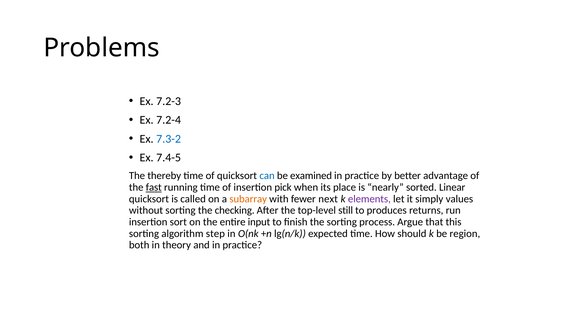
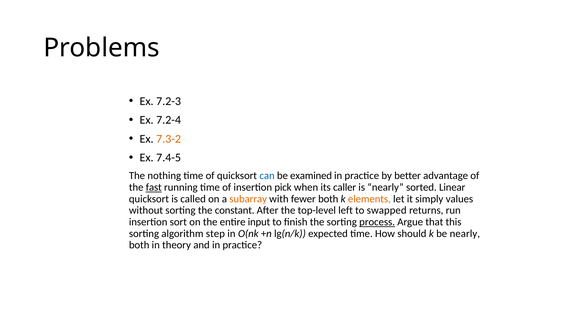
7.3-2 colour: blue -> orange (169, 139)
thereby: thereby -> nothing (164, 176)
place: place -> caller (345, 187)
fewer next: next -> both (328, 199)
elements colour: purple -> orange (369, 199)
checking: checking -> constant (235, 210)
still: still -> left (346, 210)
produces: produces -> swapped (387, 210)
process underline: none -> present (377, 222)
be region: region -> nearly (465, 233)
